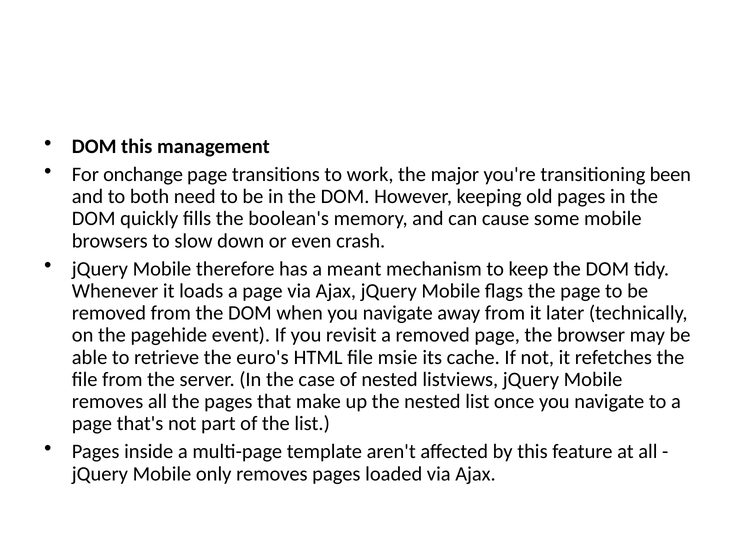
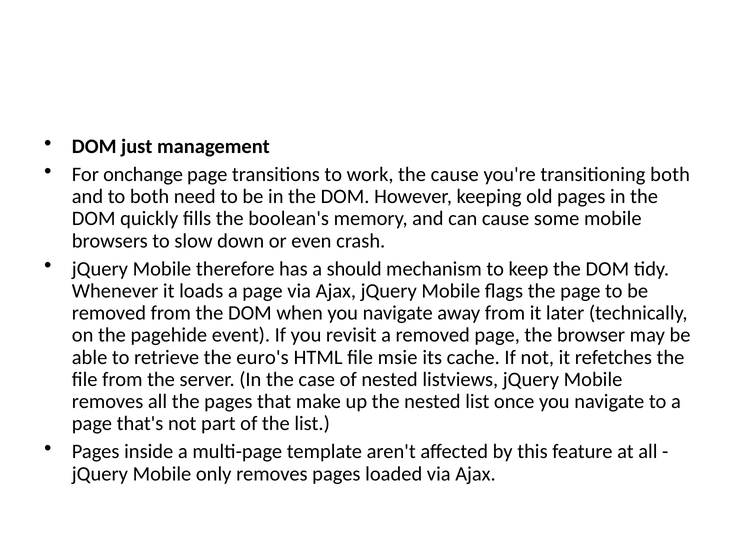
DOM this: this -> just (137, 146)
the major: major -> cause (455, 174)
transitioning been: been -> both (670, 174)
meant: meant -> should (354, 269)
